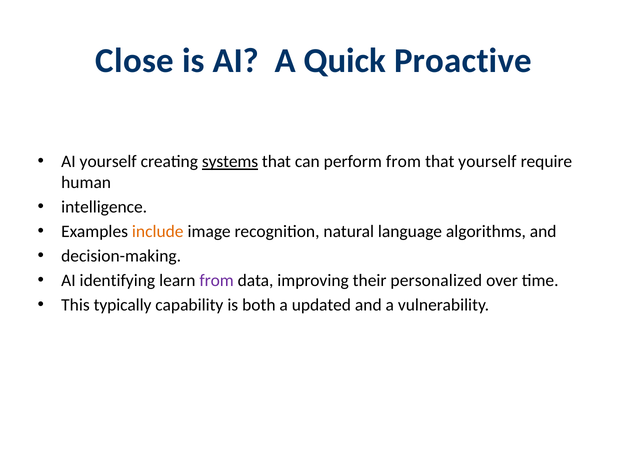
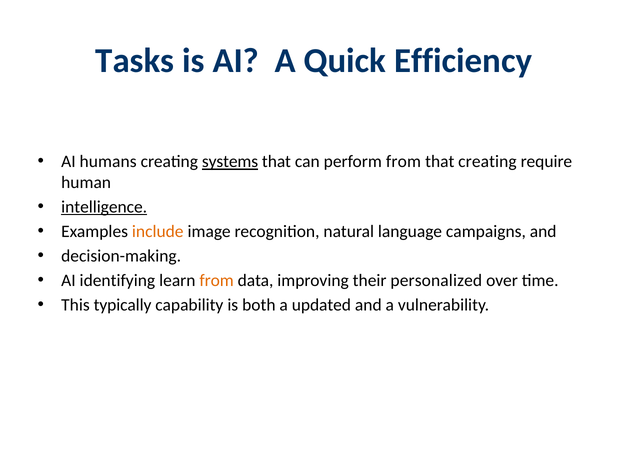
Close: Close -> Tasks (135, 61)
Proactive: Proactive -> Efficiency (463, 61)
AI yourself: yourself -> humans (108, 162)
that yourself: yourself -> creating (487, 162)
intelligence underline: none -> present (104, 207)
algorithms: algorithms -> campaigns (486, 232)
from colour: purple -> orange (217, 280)
